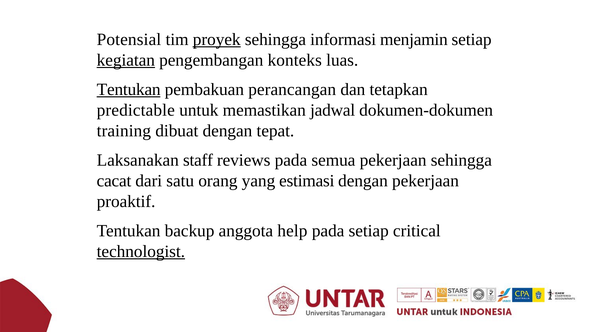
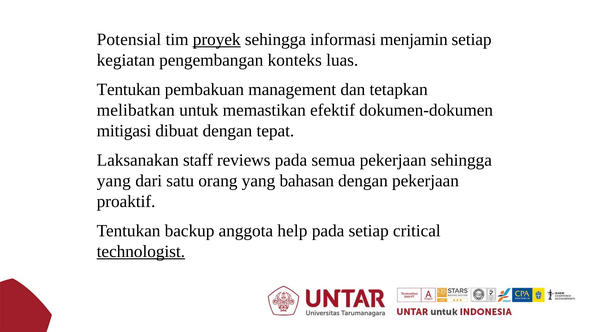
kegiatan underline: present -> none (126, 60)
Tentukan underline: present -> none (129, 90)
perancangan: perancangan -> management (292, 90)
predictable: predictable -> melibatkan (136, 110)
jadwal: jadwal -> efektif (333, 110)
training: training -> mitigasi (124, 131)
cacat: cacat -> yang (114, 181)
estimasi: estimasi -> bahasan (307, 181)
